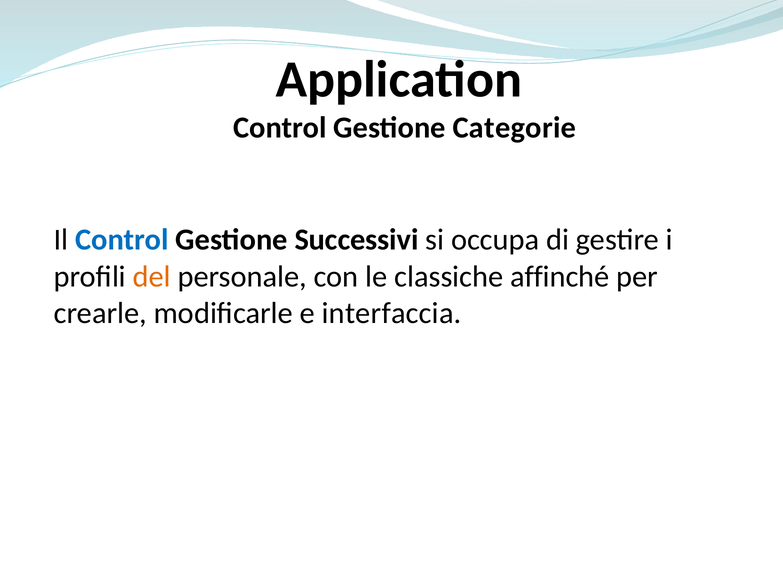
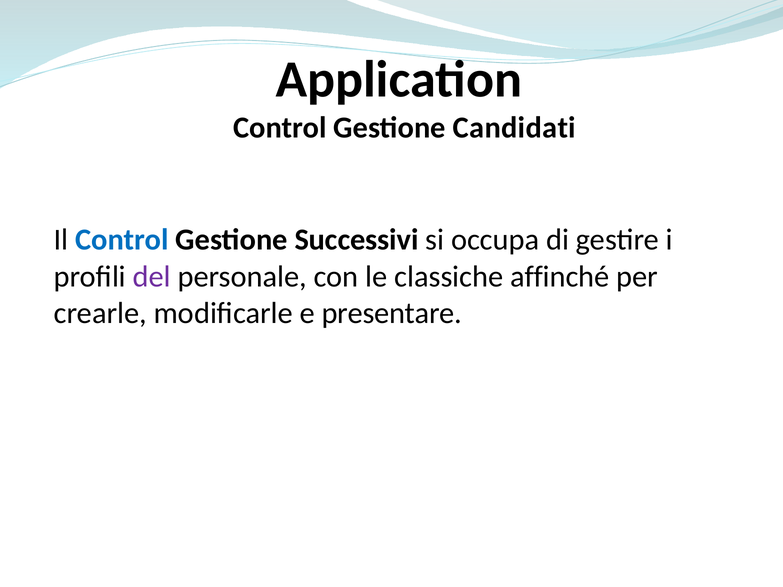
Categorie: Categorie -> Candidati (514, 128)
del colour: orange -> purple (152, 277)
interfaccia: interfaccia -> presentare (392, 313)
